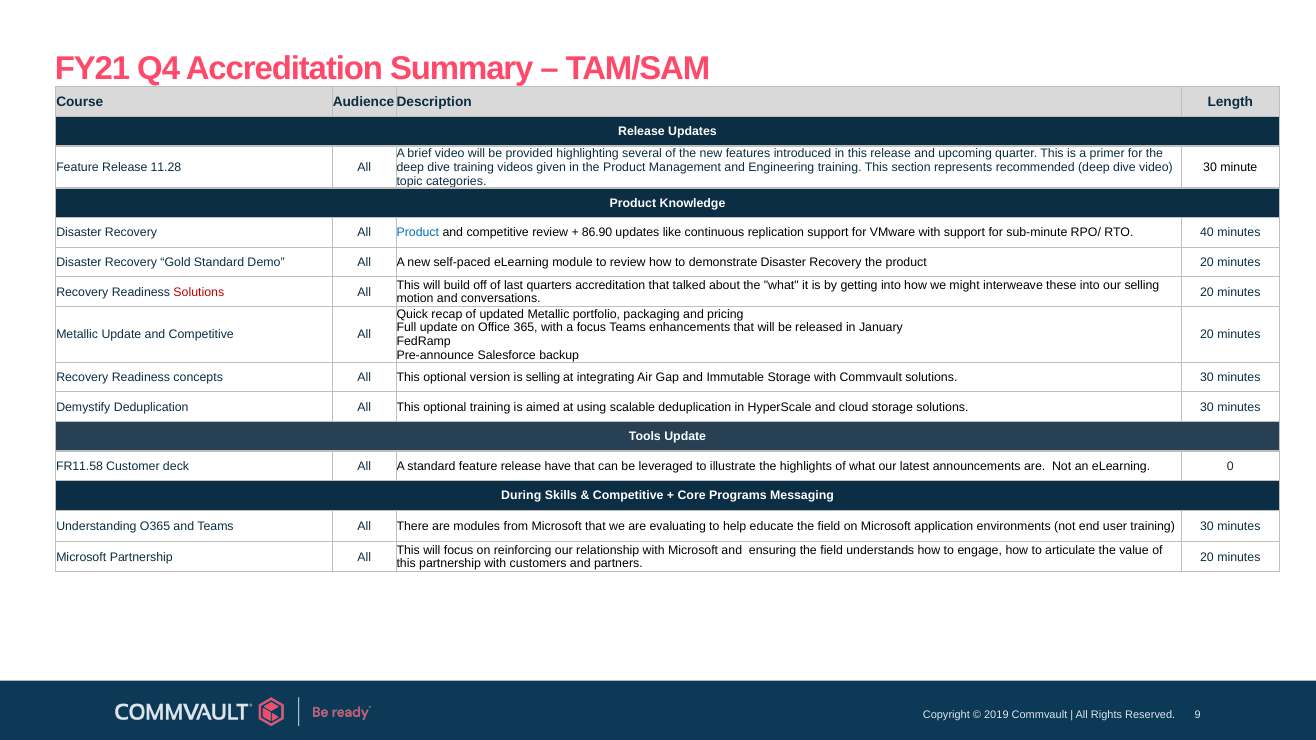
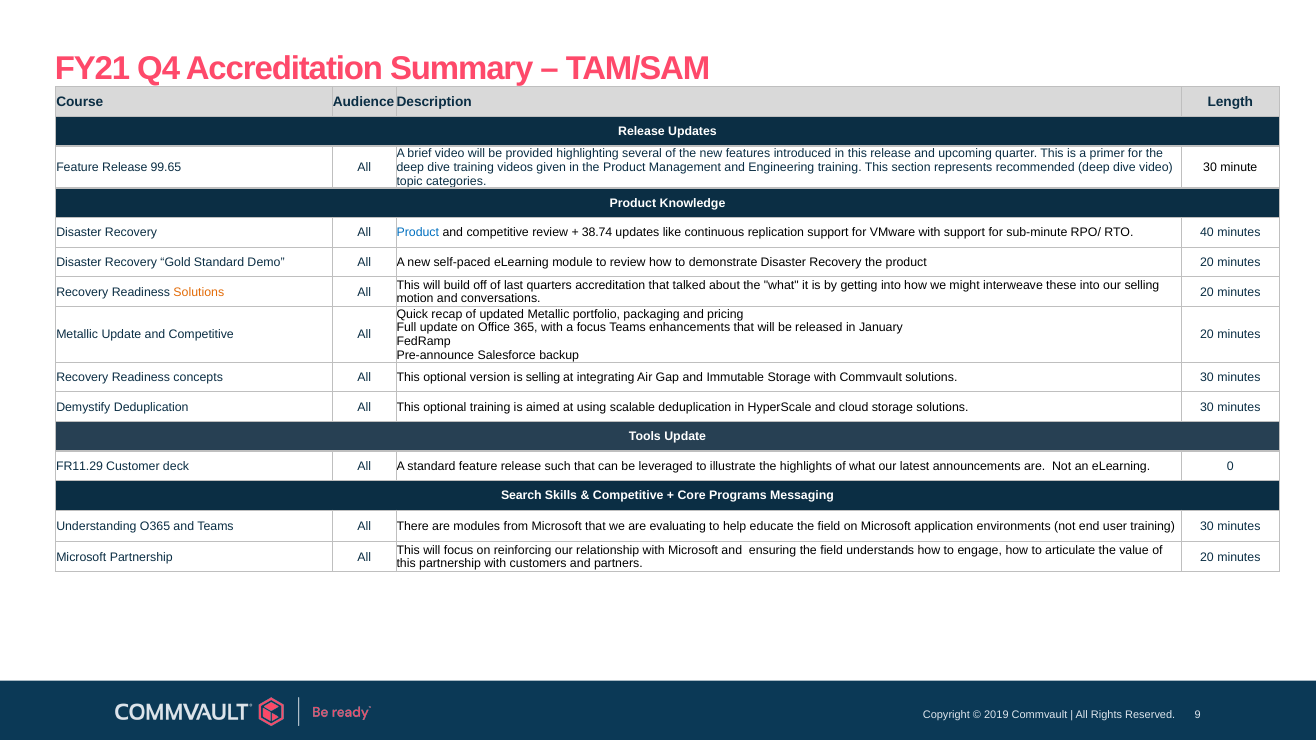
11.28: 11.28 -> 99.65 (166, 167)
86.90: 86.90 -> 38.74 (597, 233)
Solutions colour: red -> orange (199, 292)
FR11.58: FR11.58 -> FR11.29 (80, 466)
have: have -> such (558, 466)
During: During -> Search (521, 496)
